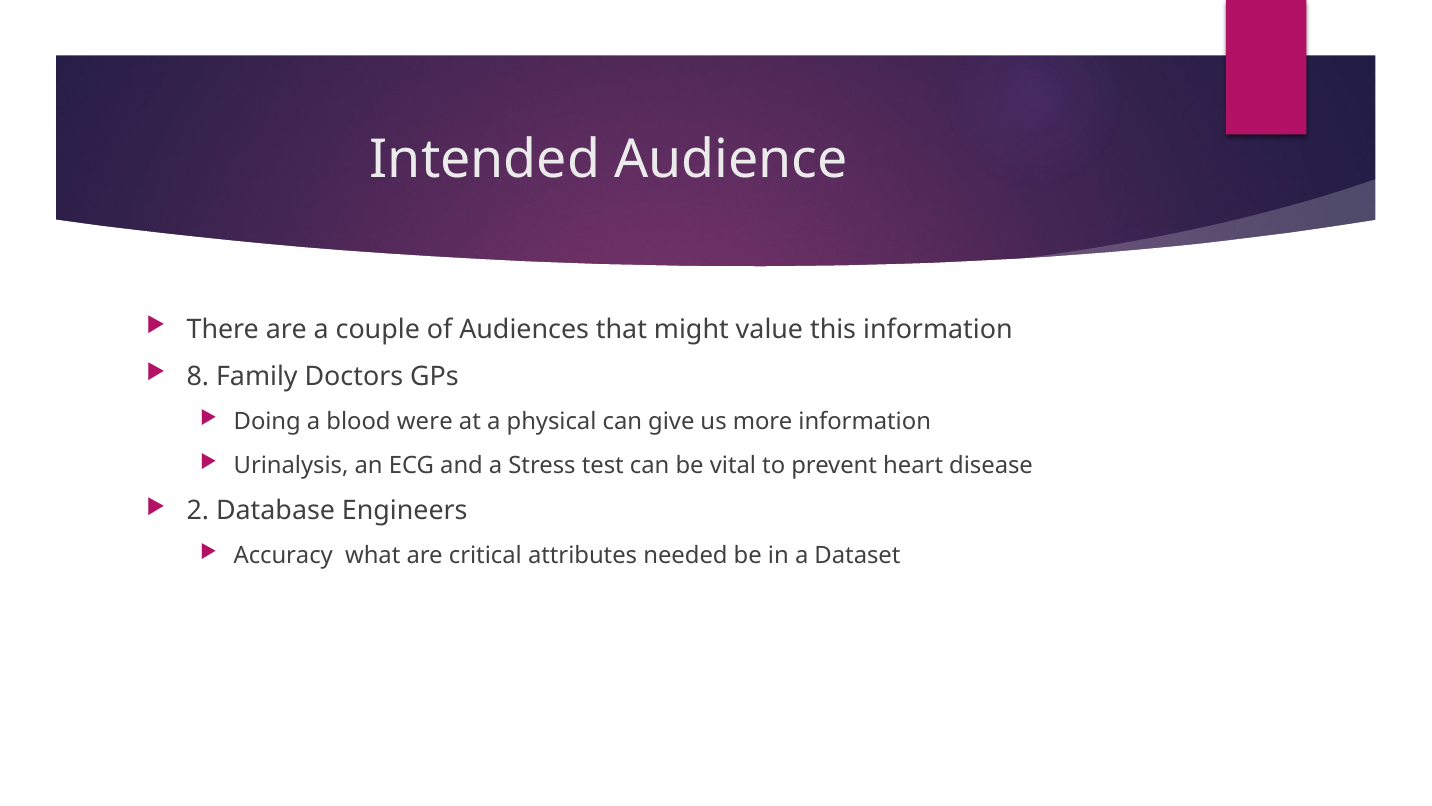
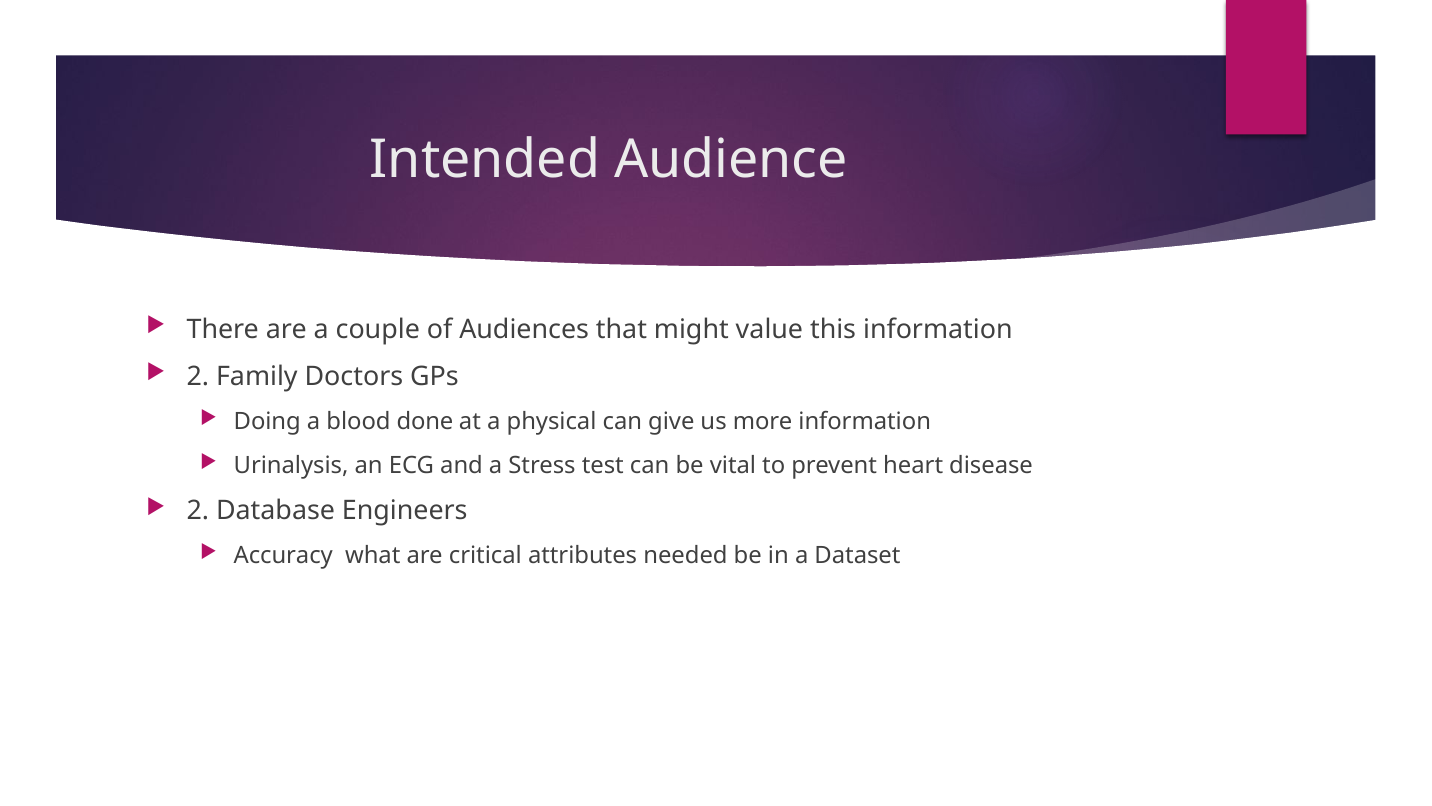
8: 8 -> 2 (198, 376)
were: were -> done (425, 421)
